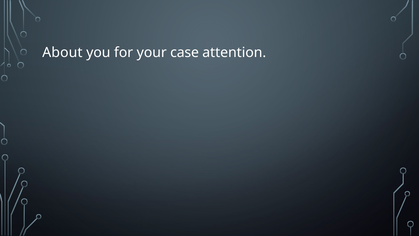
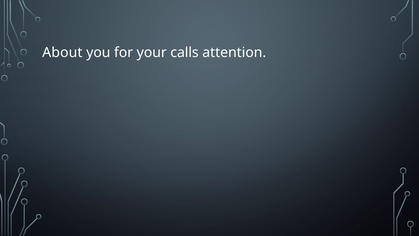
case: case -> calls (185, 52)
